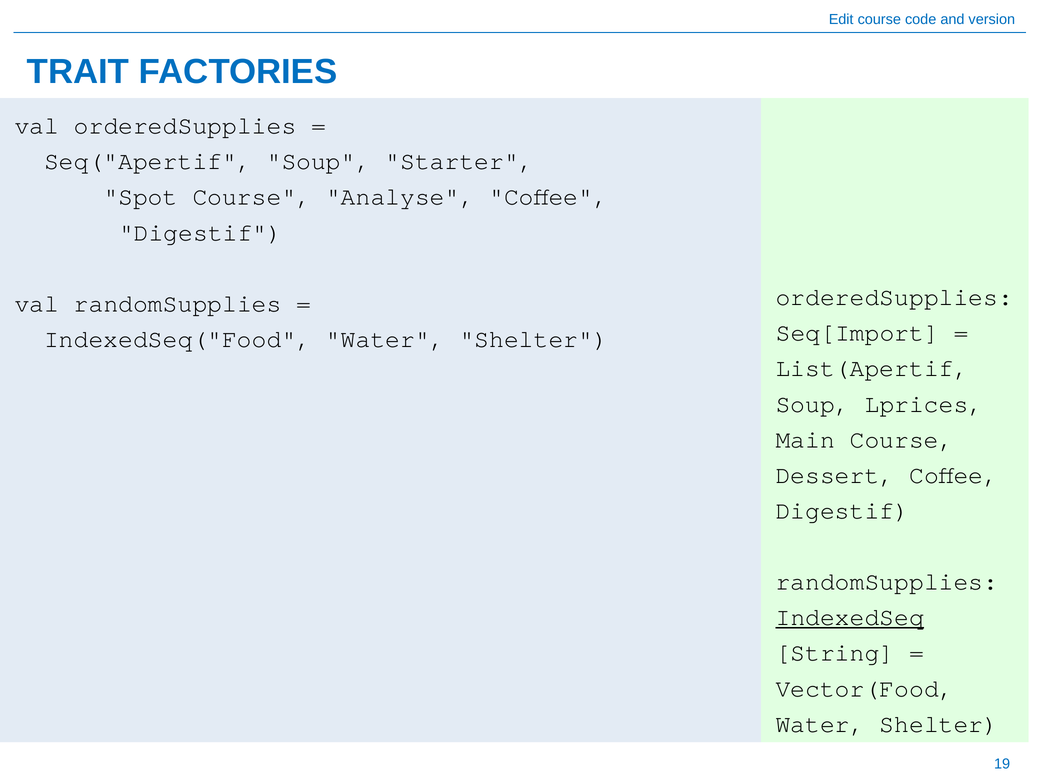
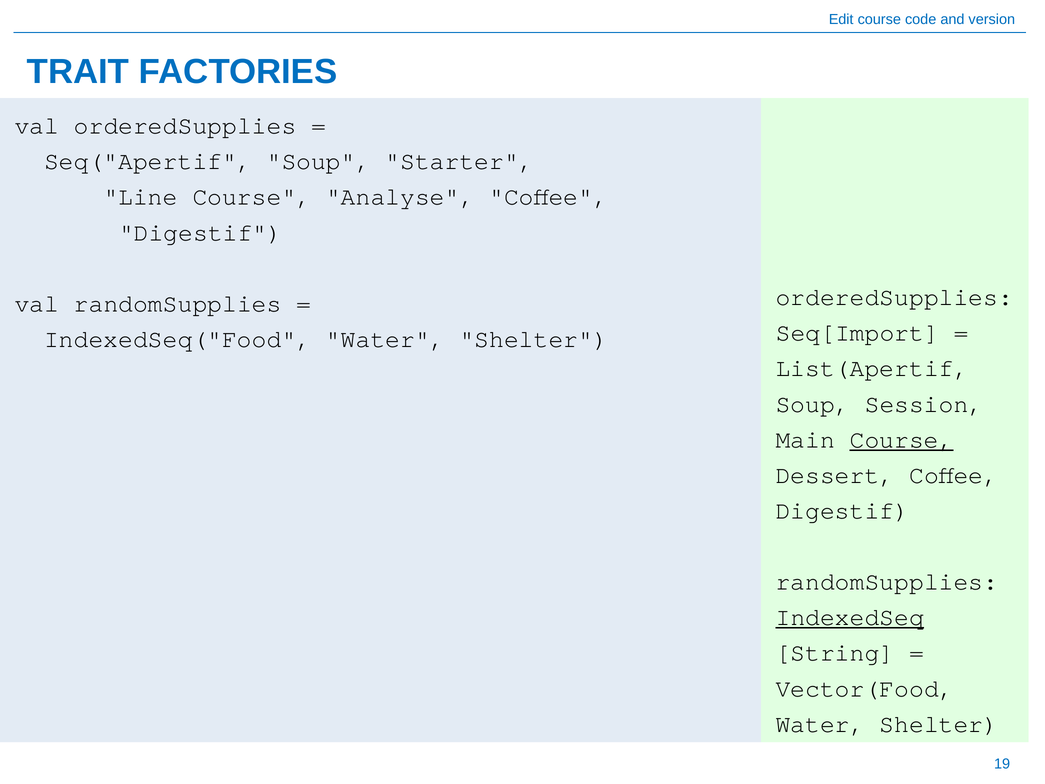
Spot: Spot -> Line (141, 197)
Lprices: Lprices -> Session (924, 404)
Course underline: none -> present (902, 439)
